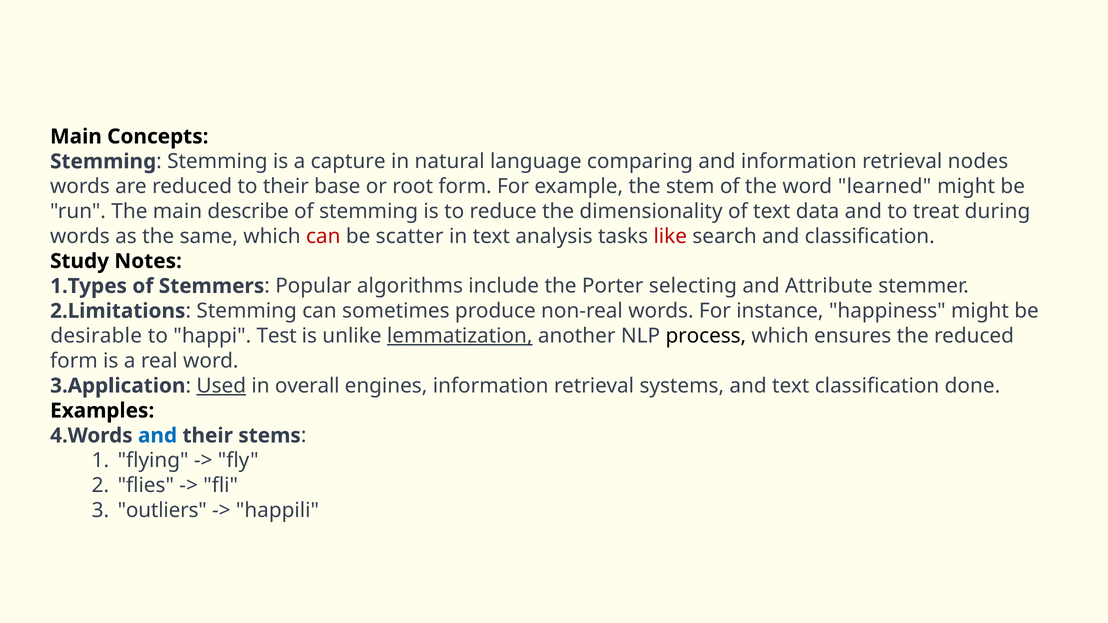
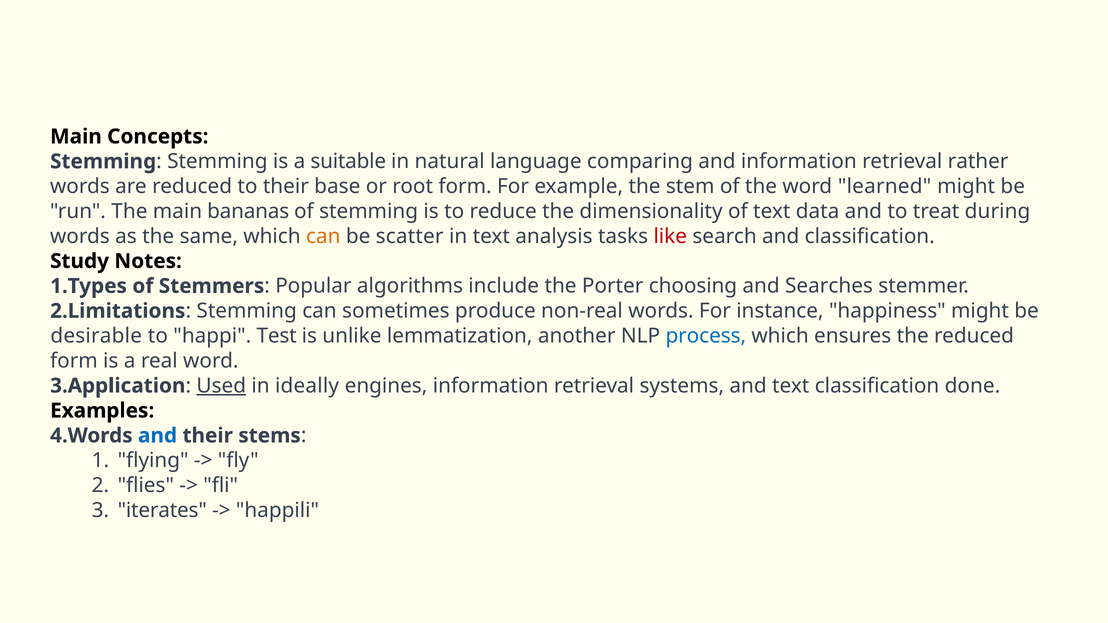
capture: capture -> suitable (348, 162)
nodes: nodes -> rather (978, 162)
describe: describe -> bananas (248, 211)
can colour: red -> orange (323, 236)
selecting: selecting -> choosing (693, 286)
Attribute: Attribute -> Searches (829, 286)
lemmatization underline: present -> none (460, 336)
process colour: black -> blue (706, 336)
overall: overall -> ideally (307, 386)
outliers: outliers -> iterates (162, 511)
